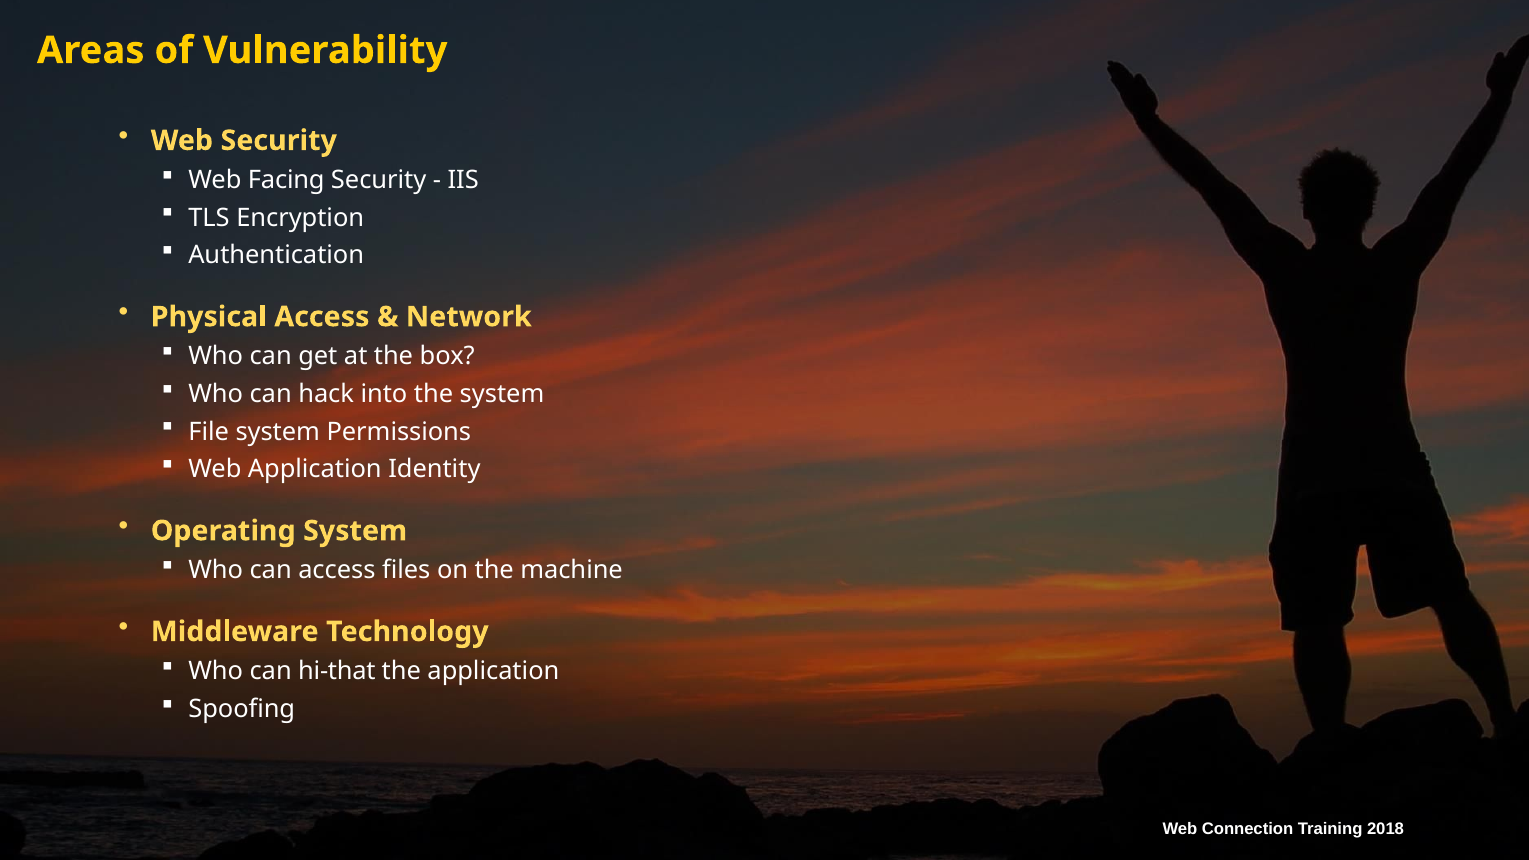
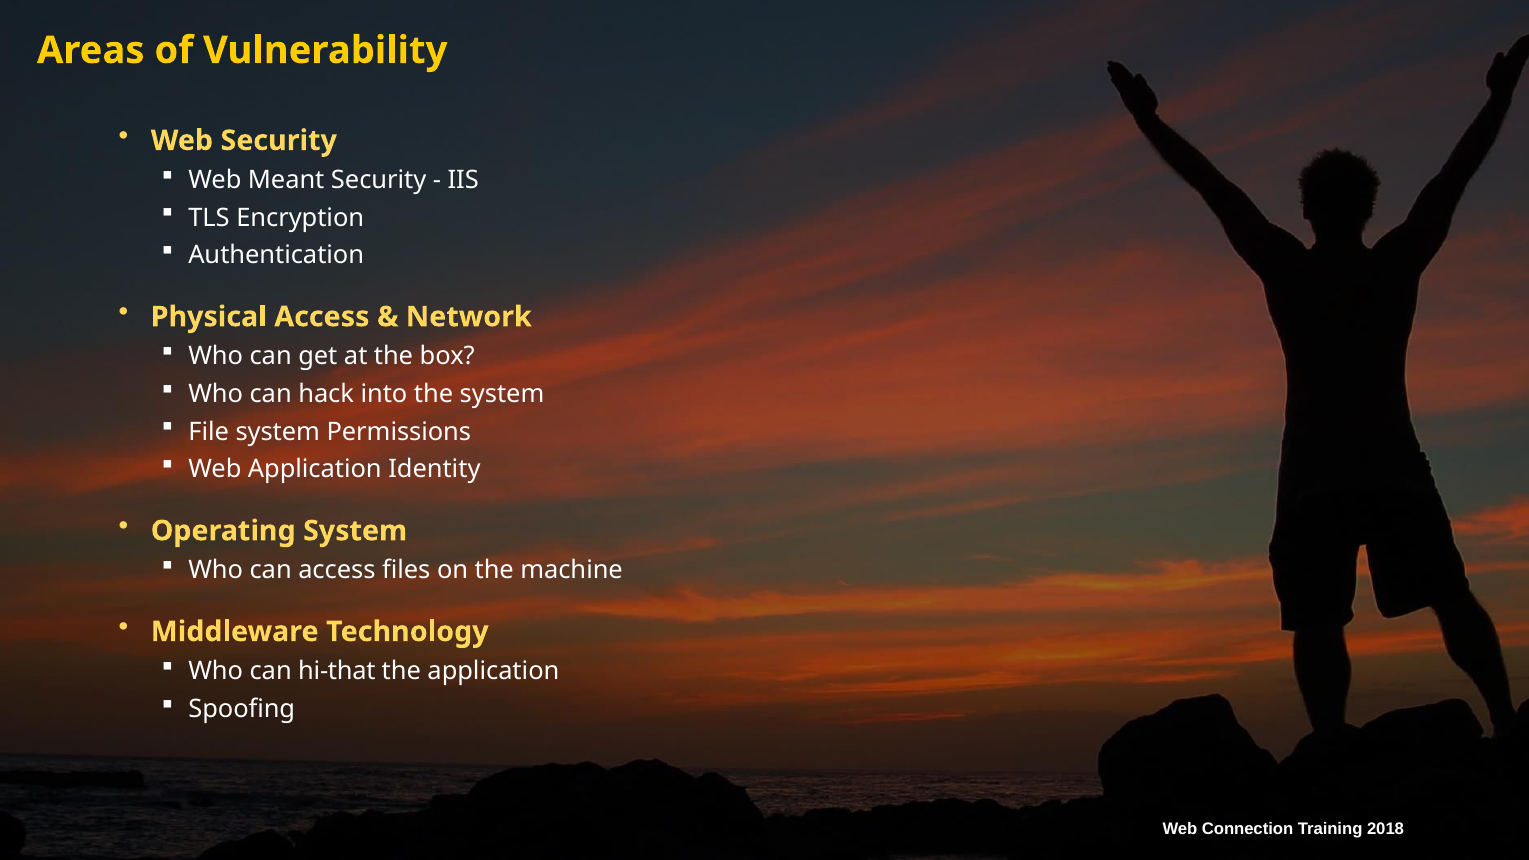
Facing: Facing -> Meant (286, 180)
